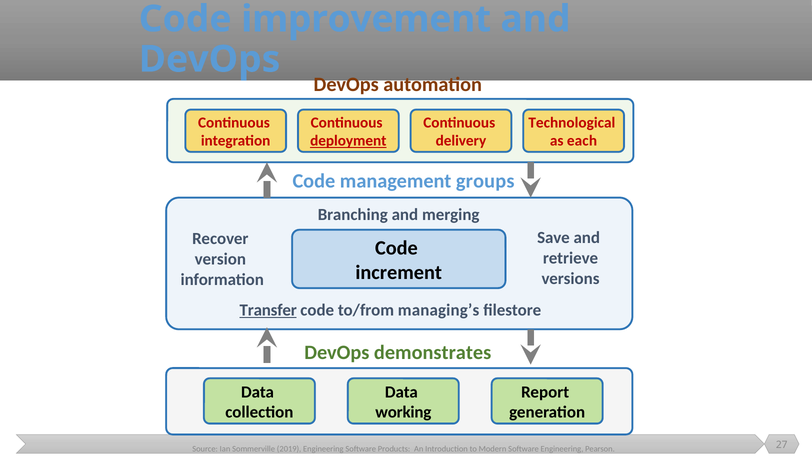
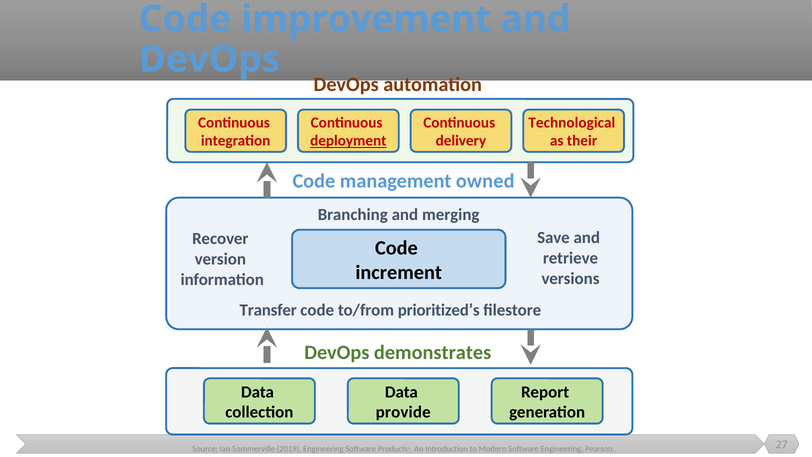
each: each -> their (582, 141)
groups: groups -> owned (485, 181)
Transfer underline: present -> none (268, 310)
managing’s: managing’s -> prioritized’s (439, 310)
working: working -> provide (403, 412)
